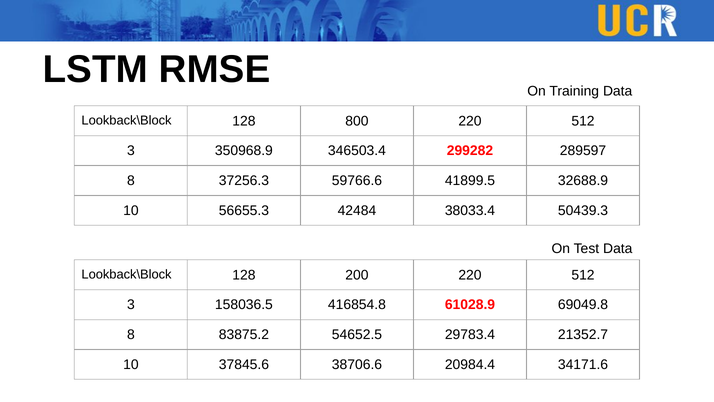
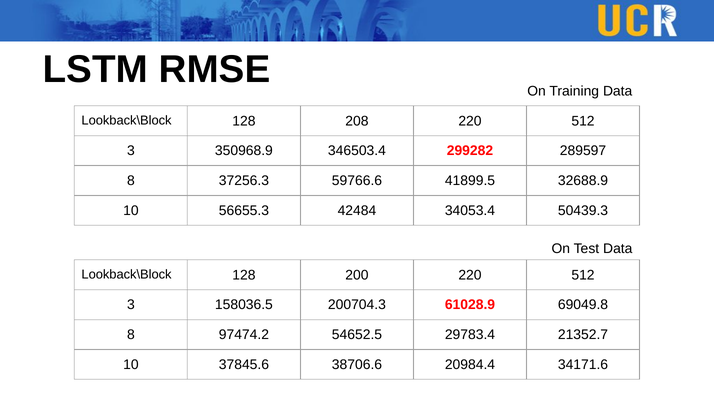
800: 800 -> 208 (357, 121)
38033.4: 38033.4 -> 34053.4 (470, 210)
416854.8: 416854.8 -> 200704.3 (357, 305)
83875.2: 83875.2 -> 97474.2 (244, 334)
